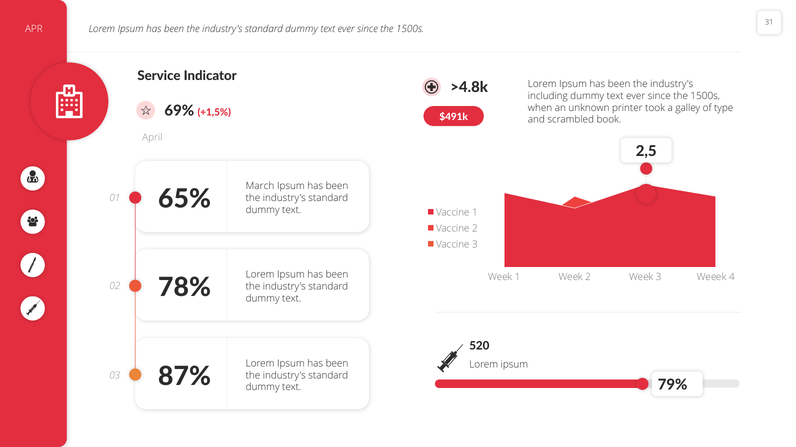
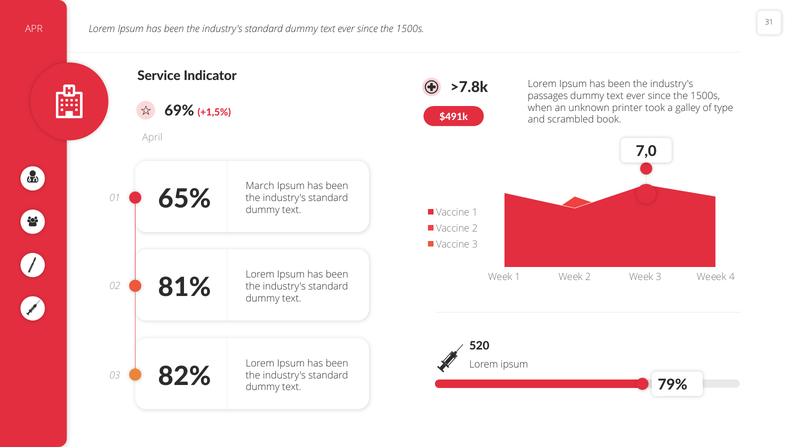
>4.8k: >4.8k -> >7.8k (469, 88)
including: including -> passages (548, 96)
2,5: 2,5 -> 7,0 (646, 152)
78%: 78% -> 81% (185, 288)
87%: 87% -> 82% (185, 377)
